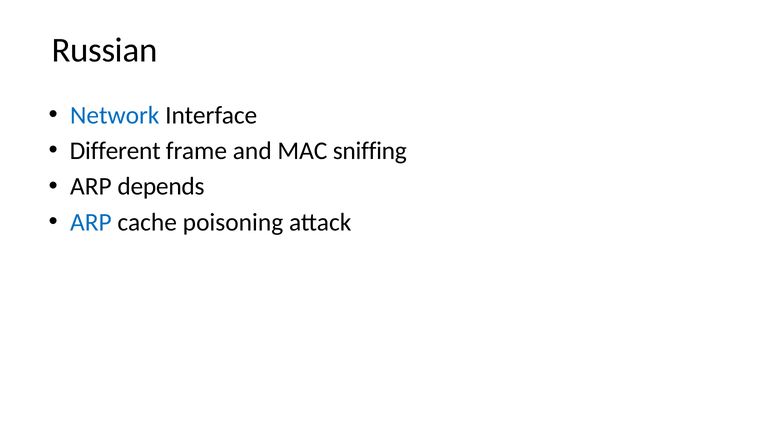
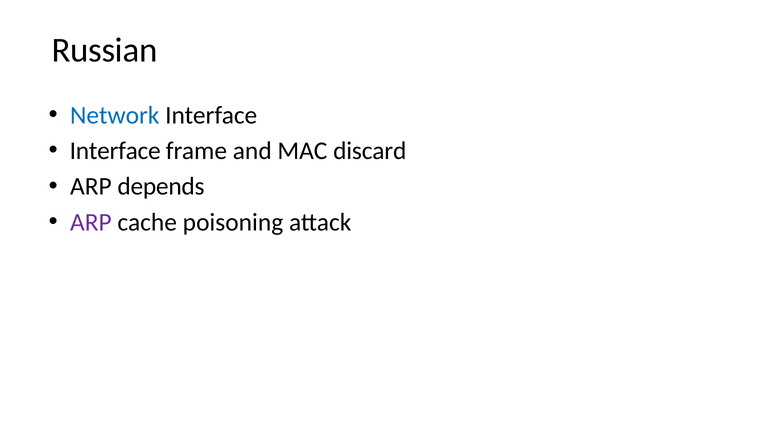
Different: Different -> Interface (115, 151)
sniffing: sniffing -> discard (370, 151)
ARP colour: blue -> purple (91, 222)
